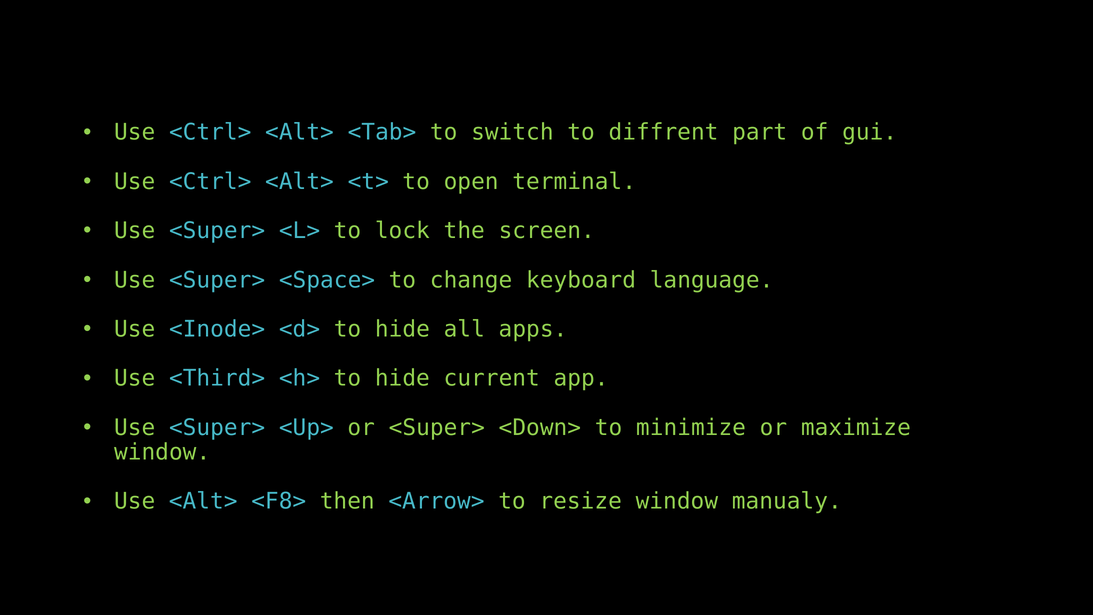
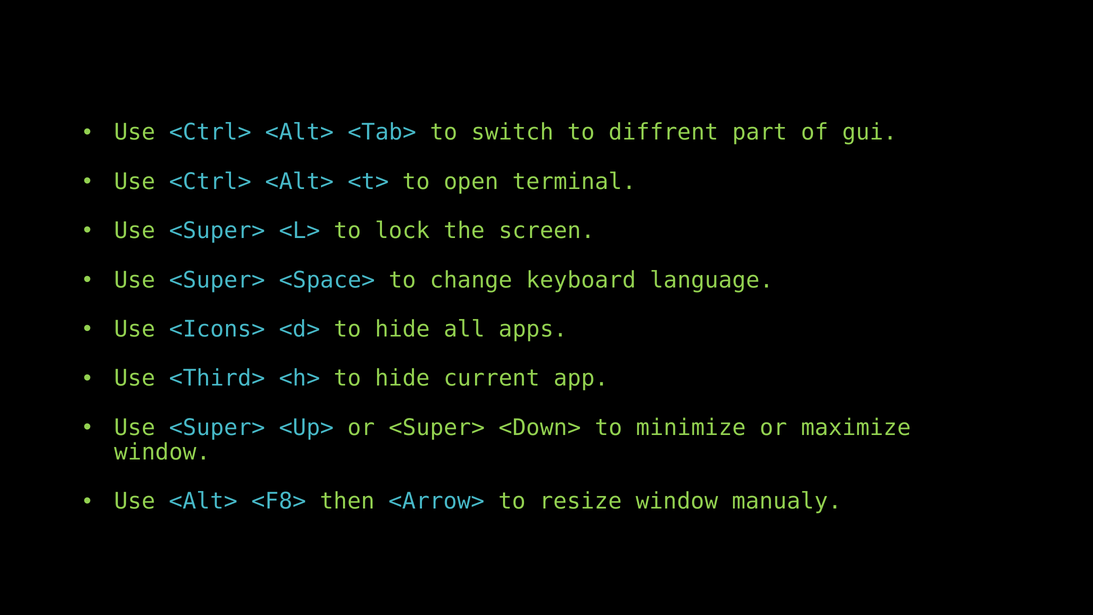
<Inode>: <Inode> -> <Icons> (217, 329)
